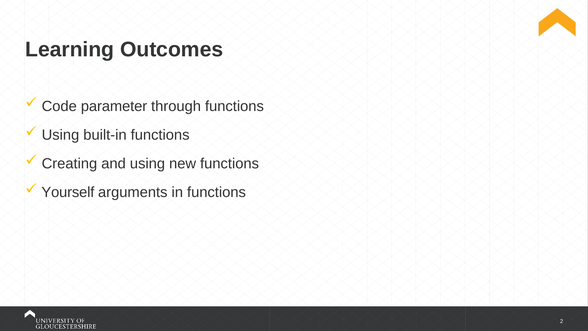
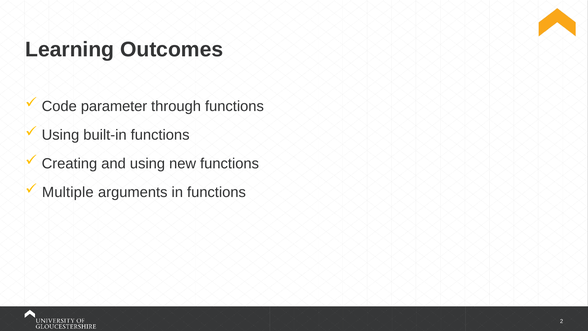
Yourself: Yourself -> Multiple (68, 192)
